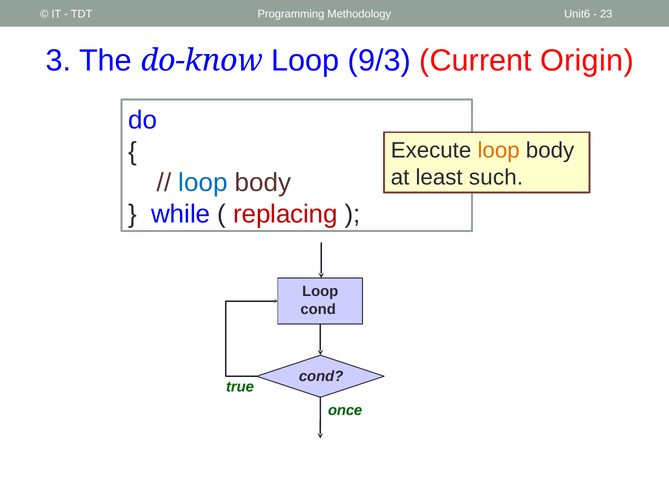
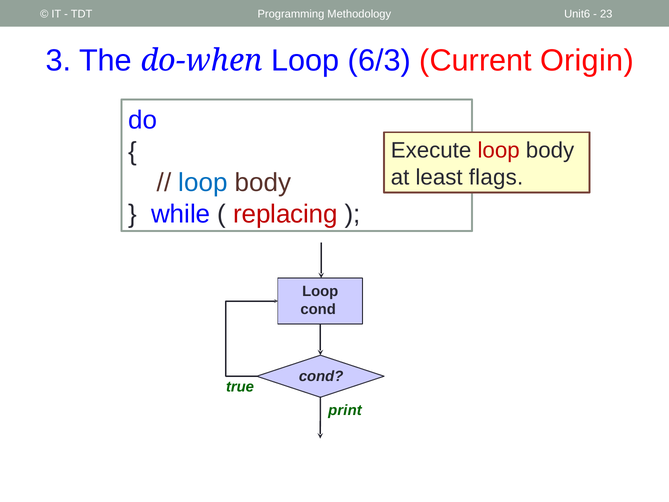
do-know: do-know -> do-when (202, 61)
9/3: 9/3 -> 6/3 (379, 61)
loop colour: orange -> red (499, 151)
such: such -> flags (496, 177)
once: once -> print (345, 410)
